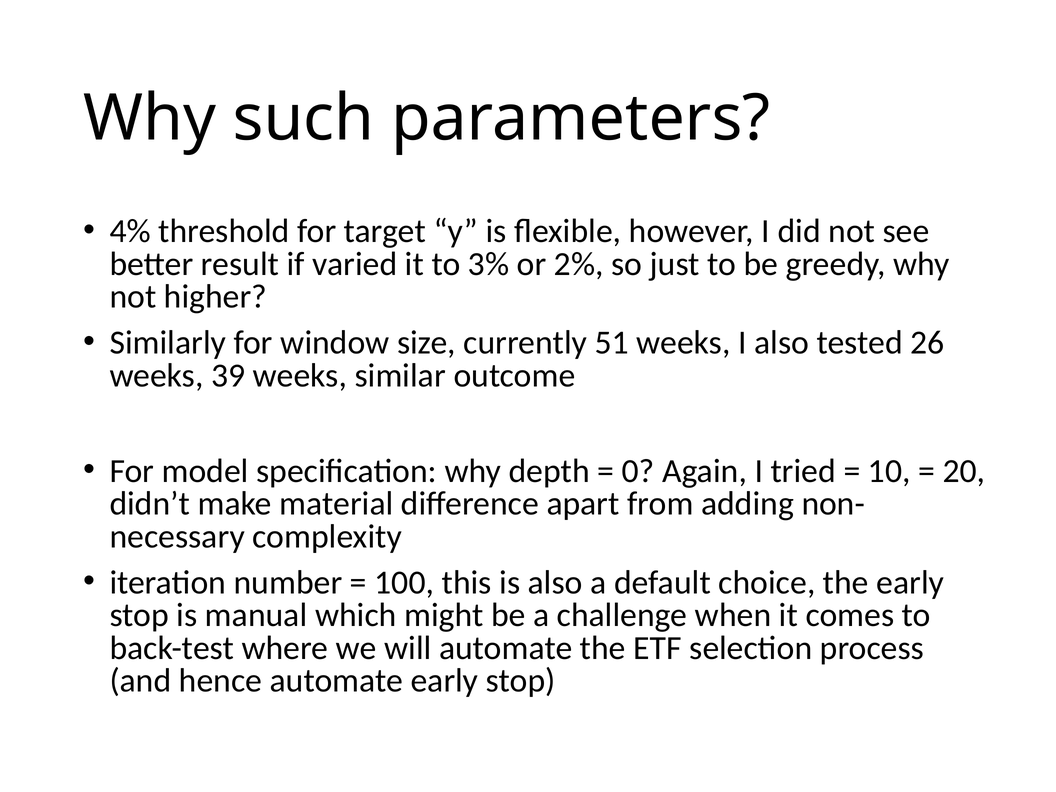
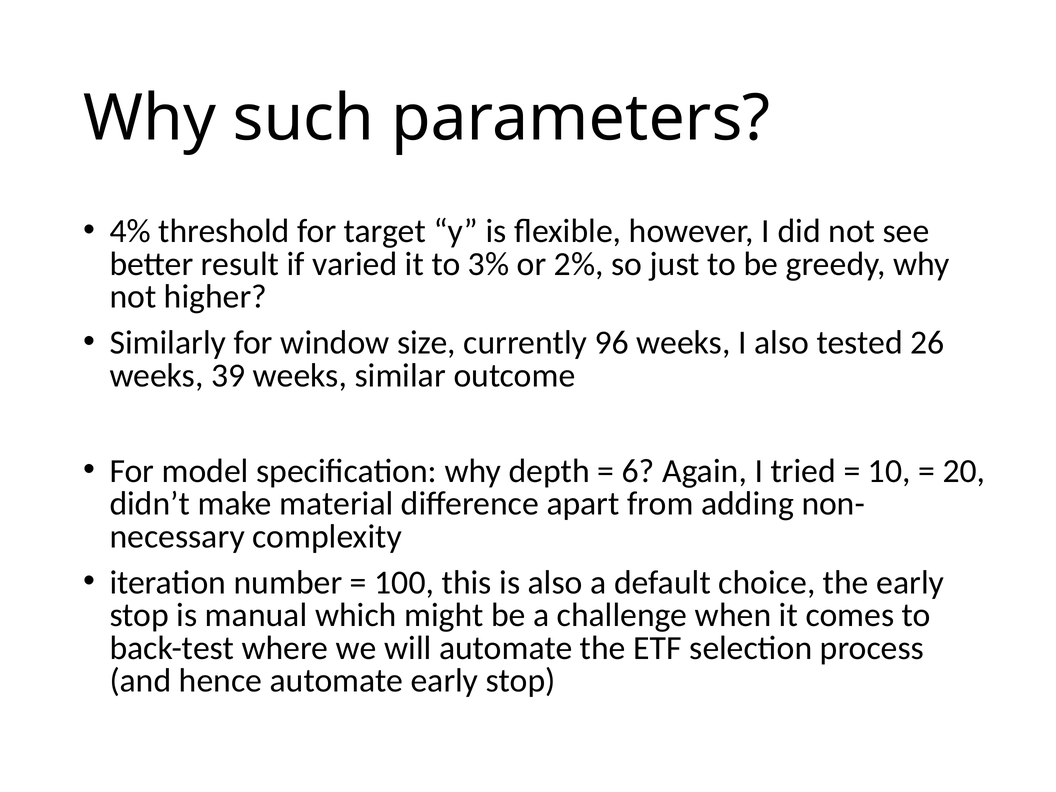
51: 51 -> 96 (612, 343)
0: 0 -> 6 (638, 471)
